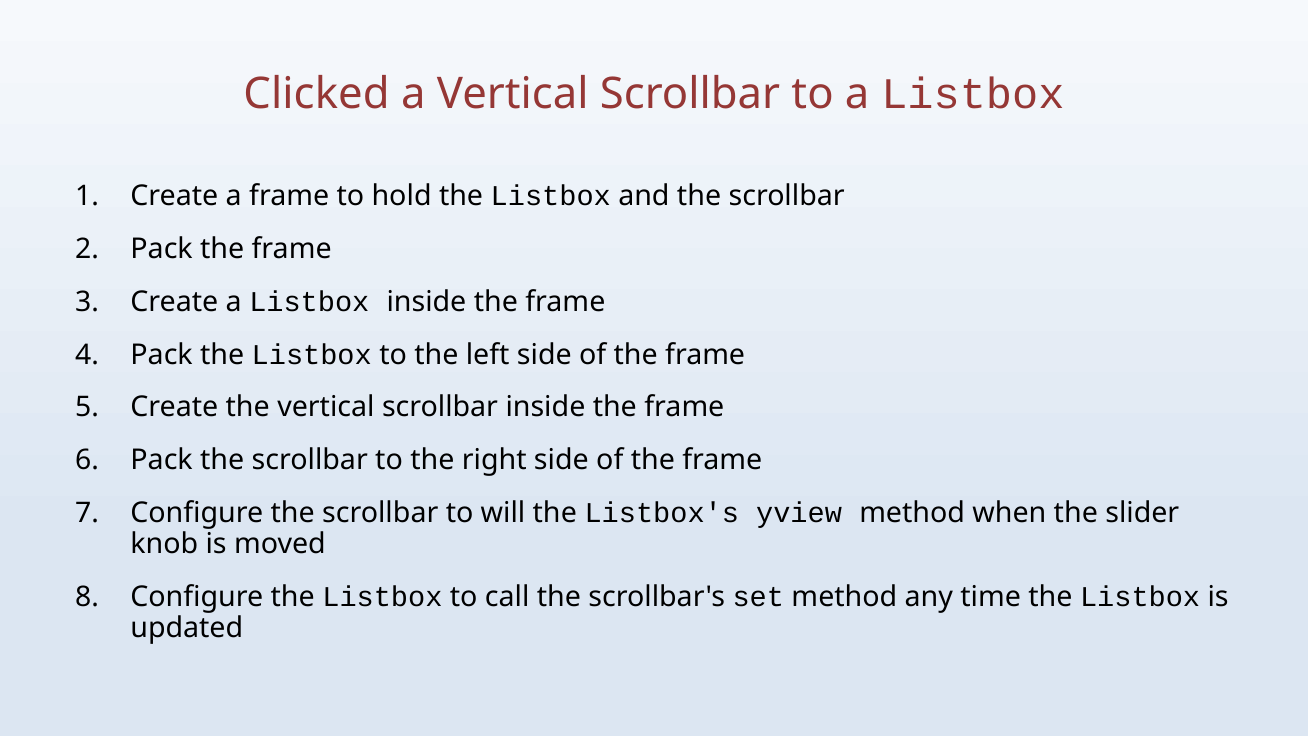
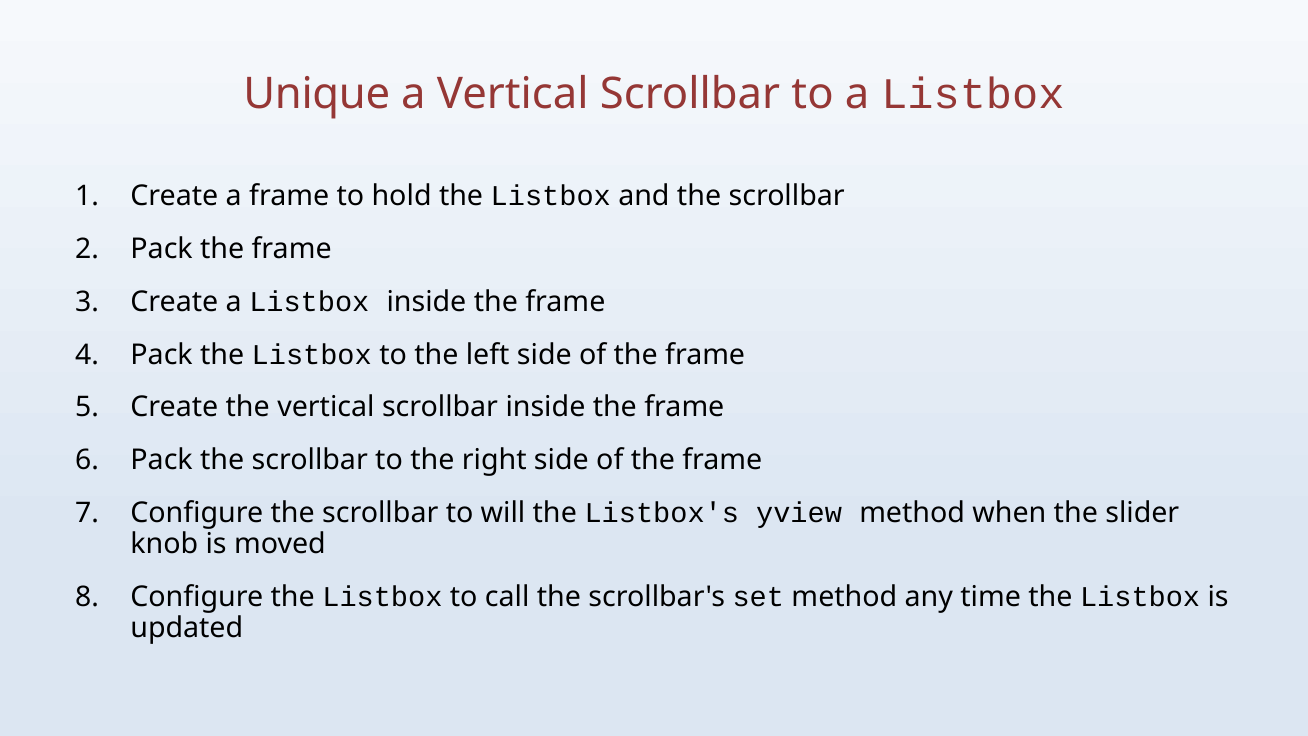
Clicked: Clicked -> Unique (317, 94)
